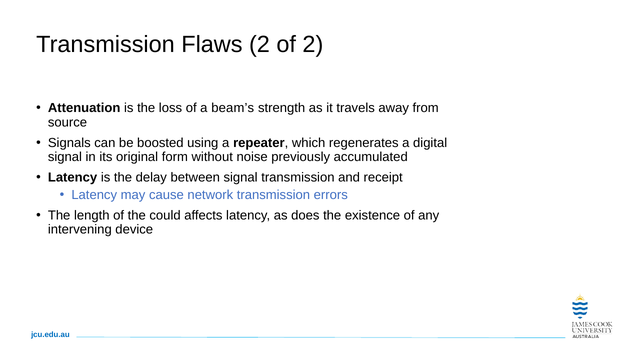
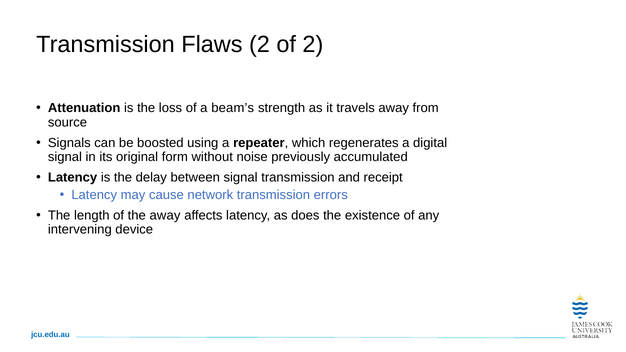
the could: could -> away (165, 216)
